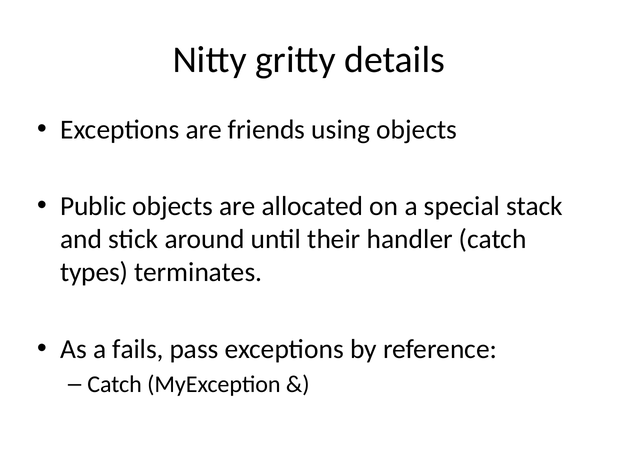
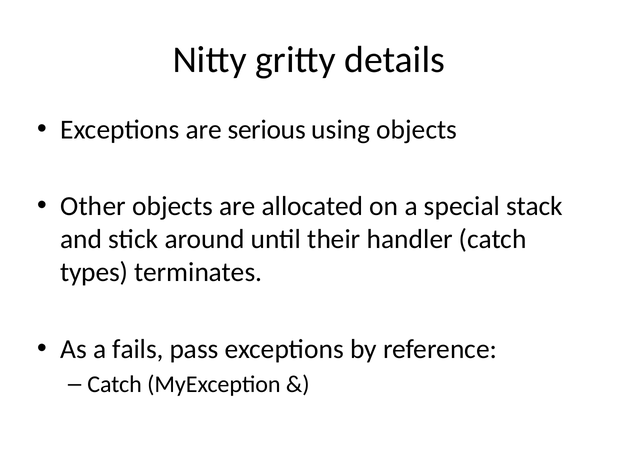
friends: friends -> serious (267, 130)
Public: Public -> Other (93, 207)
